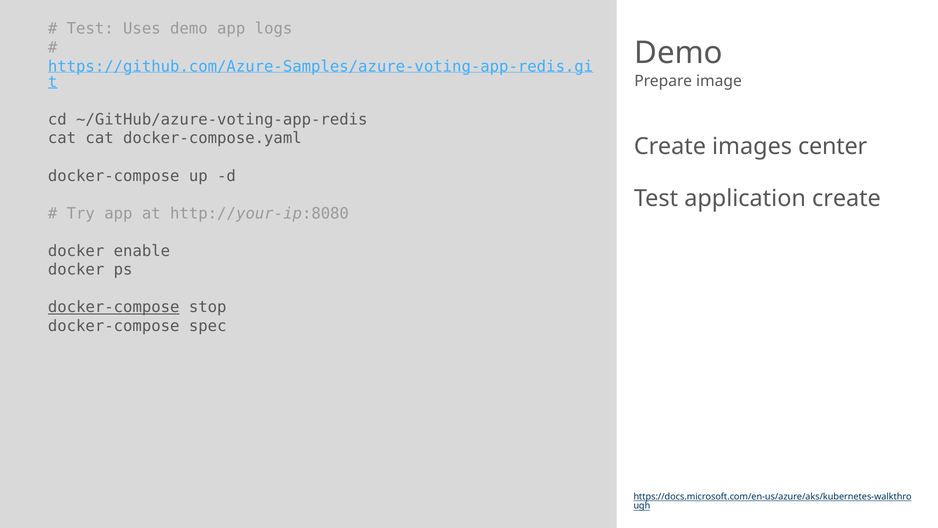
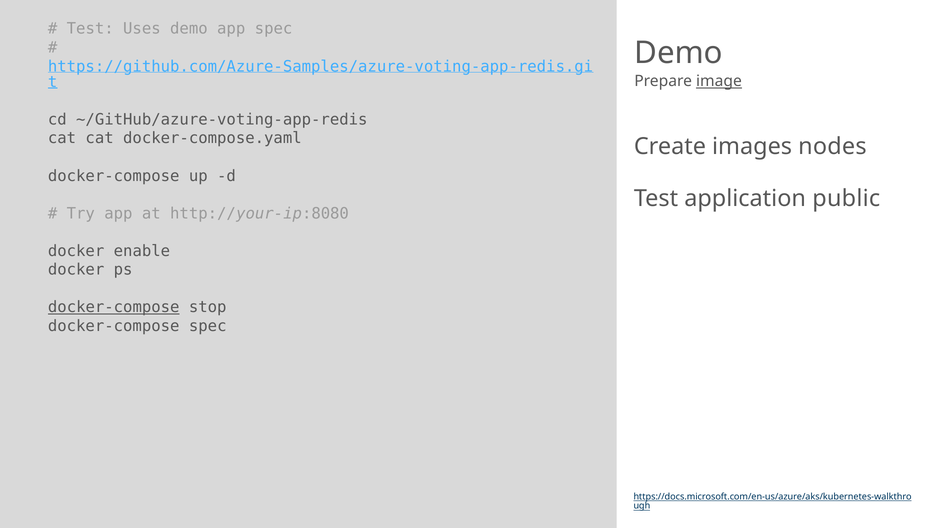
app logs: logs -> spec (274, 29)
image underline: none -> present (719, 81)
center: center -> nodes (832, 147)
application create: create -> public (846, 198)
